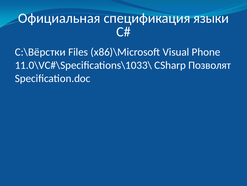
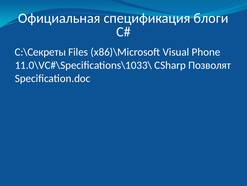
языки: языки -> блоги (211, 18)
C:\Вёрстки: C:\Вёрстки -> C:\Секреты (40, 52)
